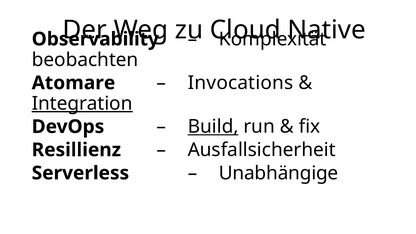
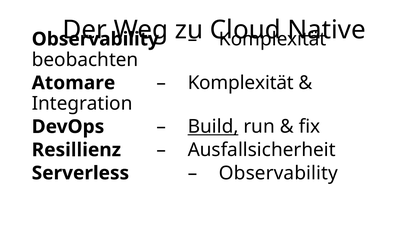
Invocations: Invocations -> Komplexität (241, 83)
Integration underline: present -> none (82, 103)
Unabhängige: Unabhängige -> Observability (278, 173)
